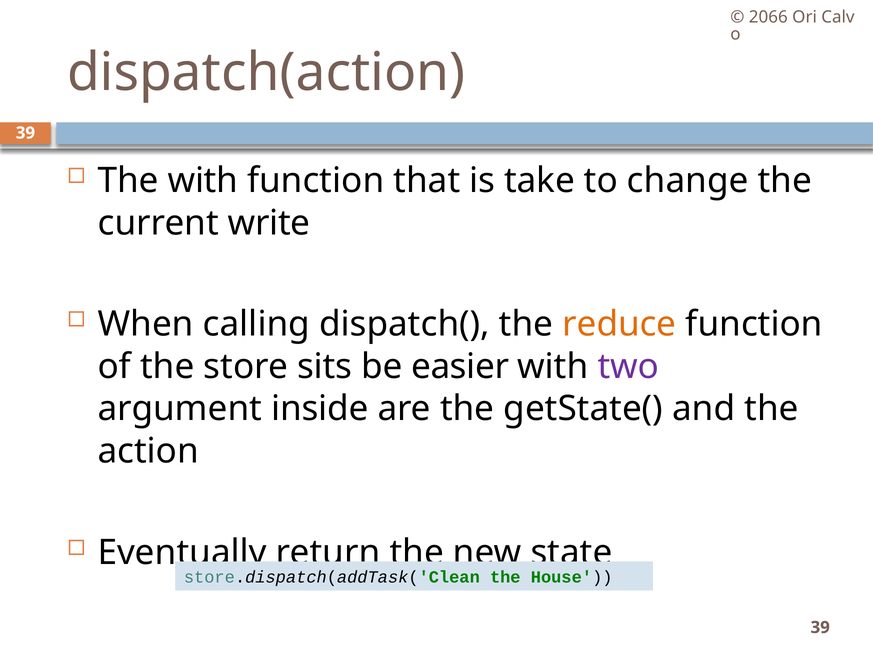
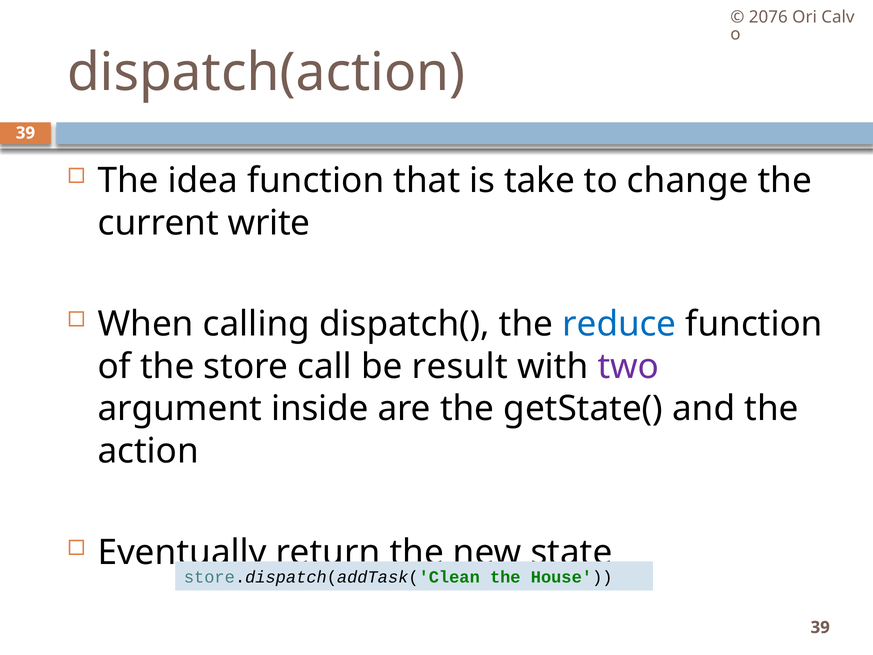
2066: 2066 -> 2076 (768, 17)
The with: with -> idea (203, 181)
reduce colour: orange -> blue (619, 324)
sits: sits -> call (325, 366)
easier: easier -> result (460, 366)
